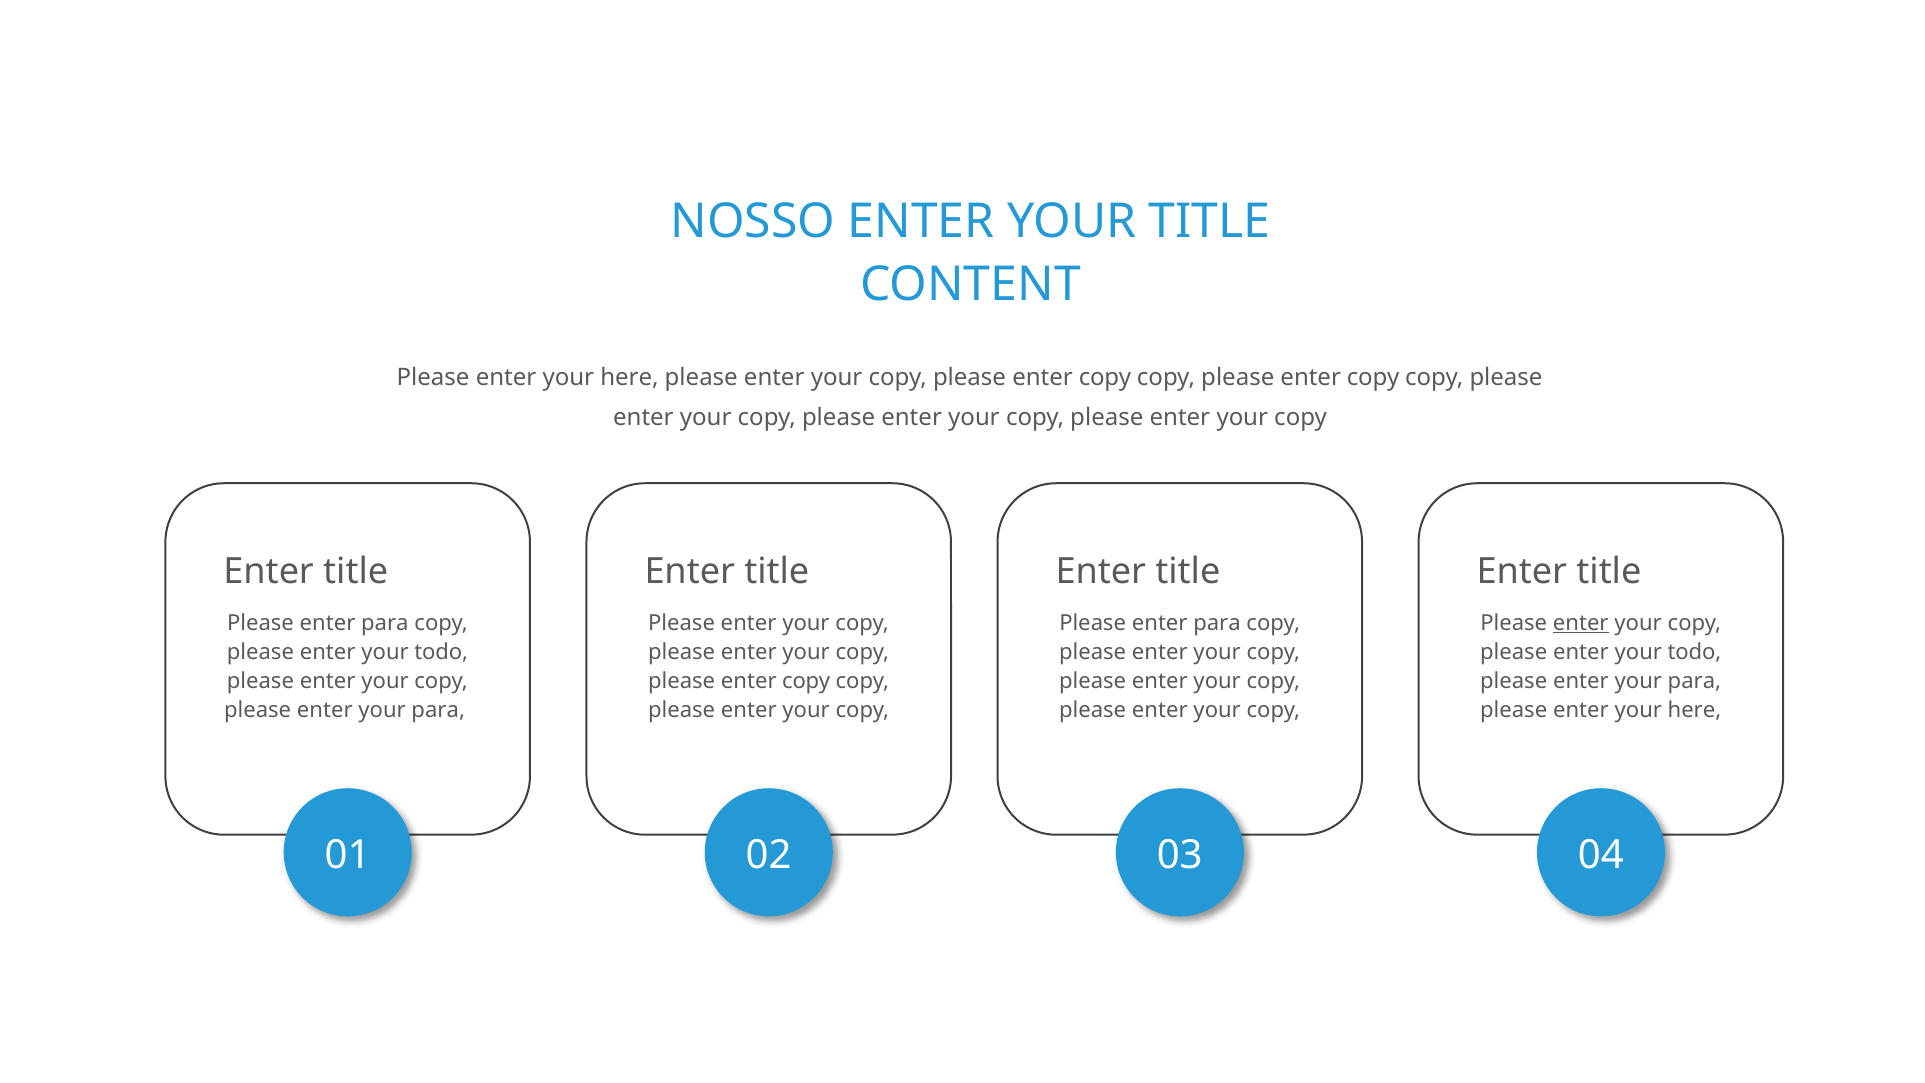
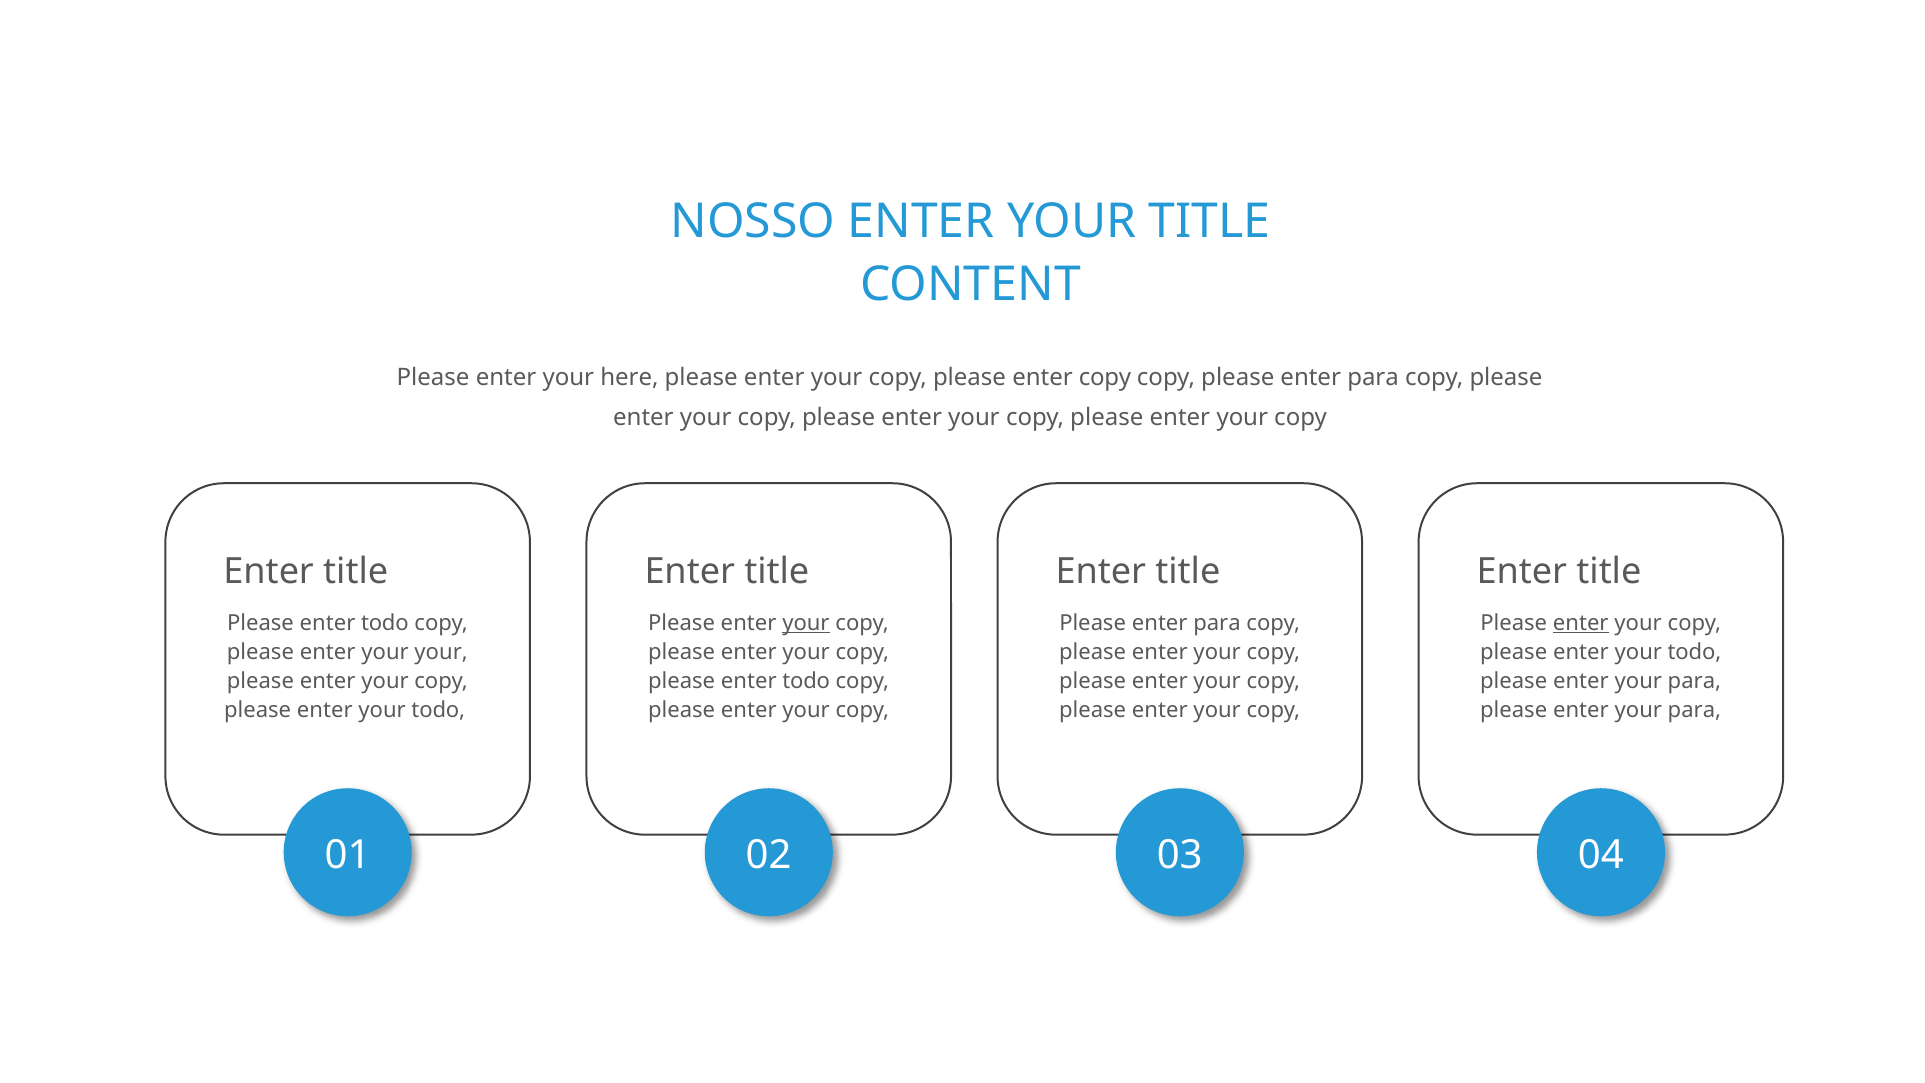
copy: copy -> para (1373, 377)
para: para -> todo (385, 623)
your underline: none -> present (806, 623)
todo: todo -> your (441, 652)
copy: copy -> todo (806, 681)
para: para -> todo (438, 710)
here: here -> para (1694, 710)
